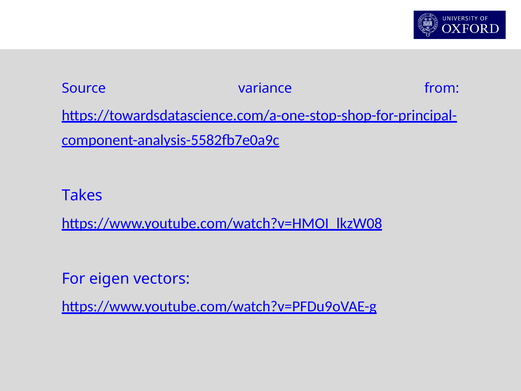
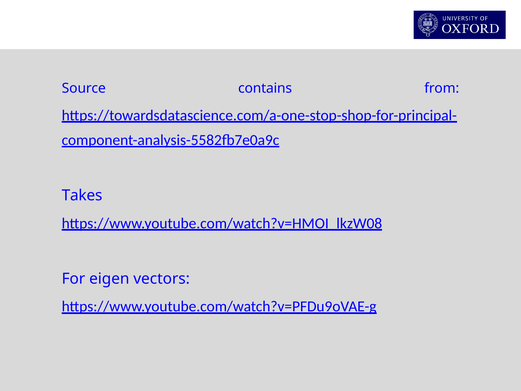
variance: variance -> contains (265, 88)
